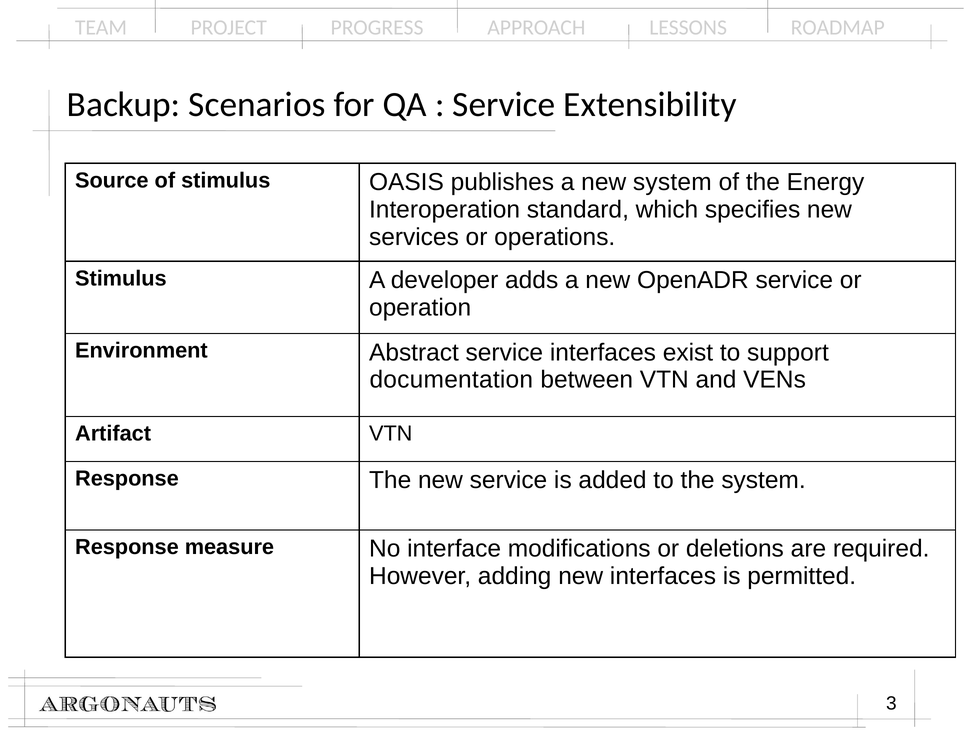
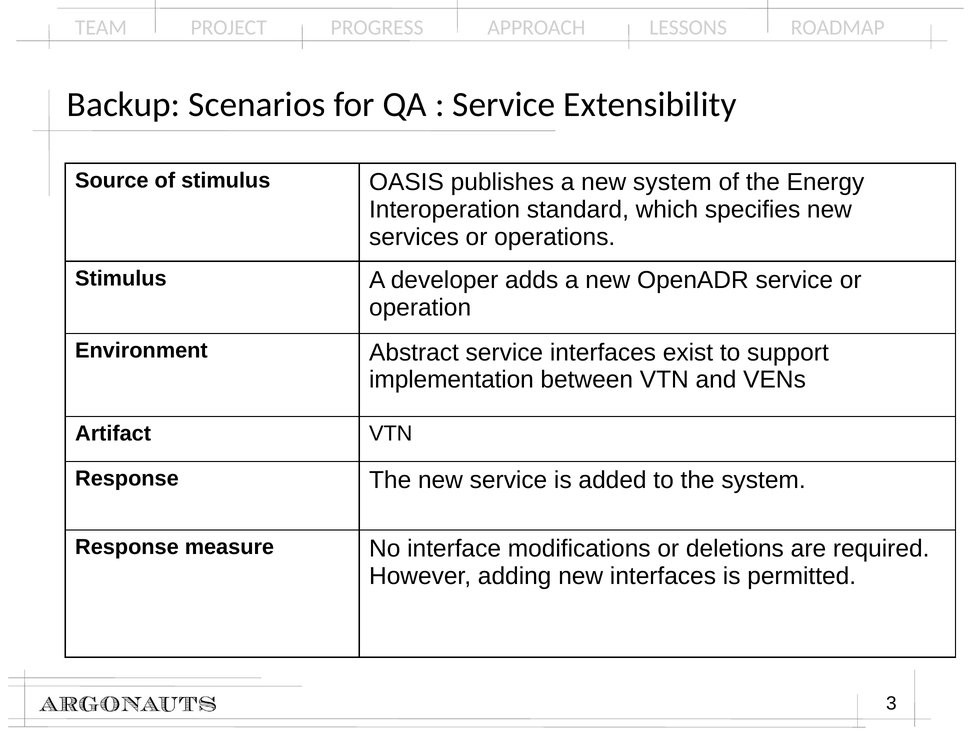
documentation: documentation -> implementation (451, 380)
